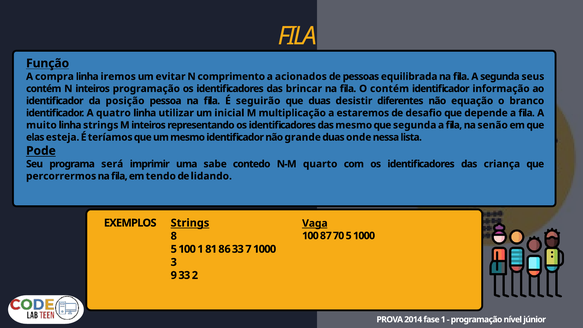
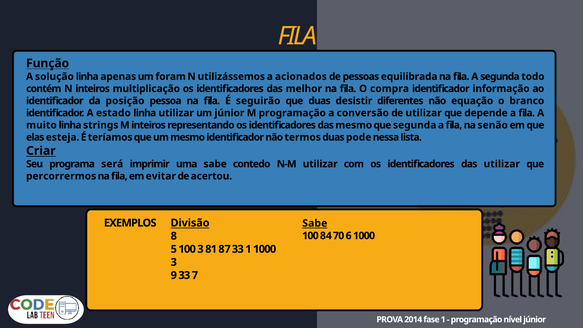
compra: compra -> solução (54, 77)
iremos: iremos -> apenas (118, 77)
evitar: evitar -> foram (171, 77)
comprimento: comprimento -> utilizássemos (231, 77)
seus: seus -> todo (533, 77)
inteiros programação: programação -> multiplicação (146, 89)
brincar: brincar -> melhor (304, 89)
O contém: contém -> compra (390, 89)
quatro: quatro -> estado (113, 113)
um inicial: inicial -> júnior (229, 113)
M multiplicação: multiplicação -> programação (292, 113)
estaremos: estaremos -> conversão (363, 113)
de desafio: desafio -> utilizar (424, 113)
grande: grande -> termos (303, 137)
onde: onde -> pode (359, 137)
Pode: Pode -> Criar (41, 151)
N-M quarto: quarto -> utilizar (320, 164)
das criança: criança -> utilizar (502, 164)
tendo: tendo -> evitar (161, 176)
lidando: lidando -> acertou (211, 176)
Strings: Strings -> Divisão (190, 223)
Vaga: Vaga -> Sabe (315, 223)
87: 87 -> 84 (326, 236)
70 5: 5 -> 6 (349, 236)
100 1: 1 -> 3 (200, 249)
86: 86 -> 87 (225, 249)
33 7: 7 -> 1 (248, 249)
2: 2 -> 7 (195, 275)
